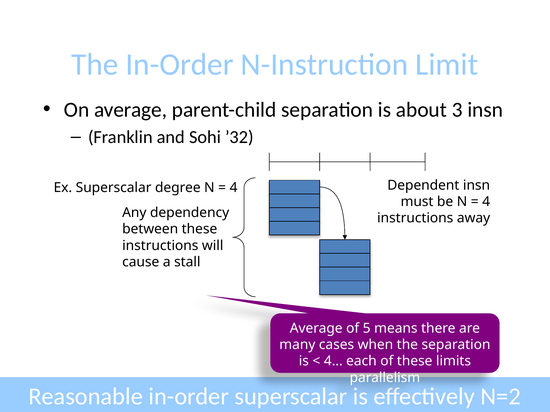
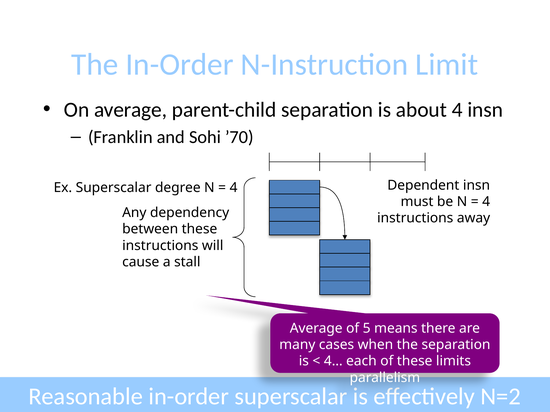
about 3: 3 -> 4 (457, 110)
’32: ’32 -> ’70 (239, 137)
